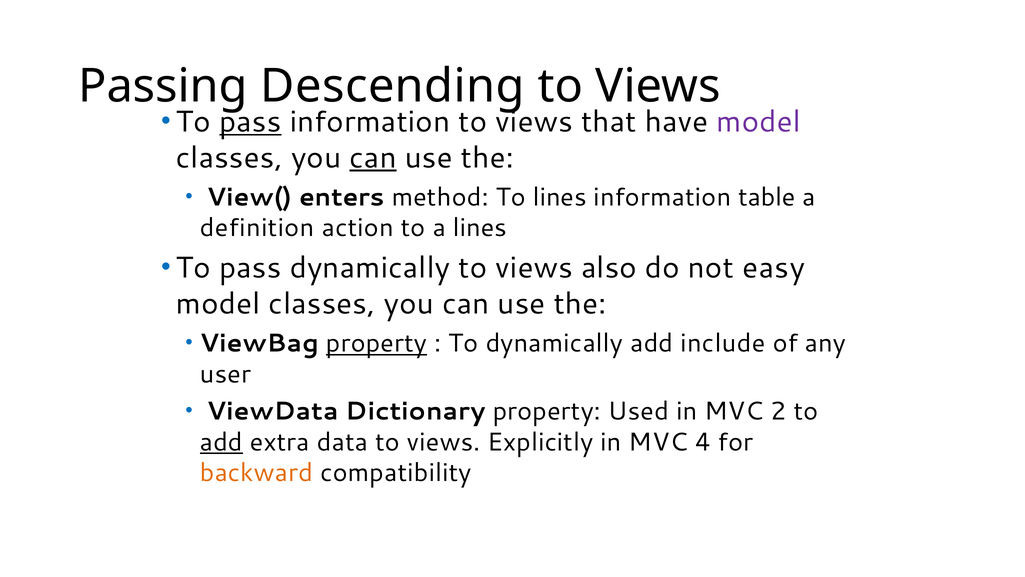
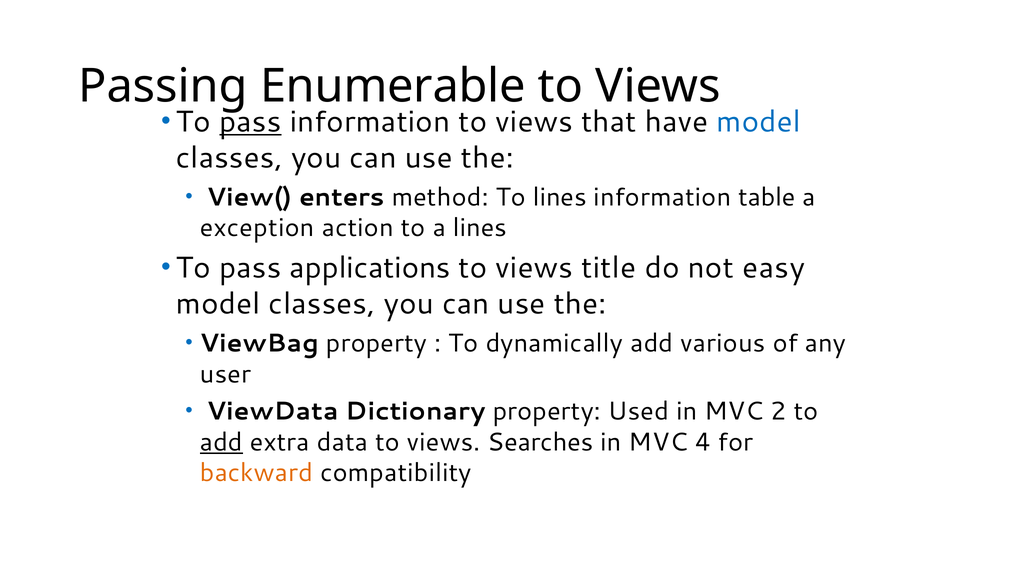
Descending: Descending -> Enumerable (393, 86)
model colour: purple -> blue (759, 122)
can underline: present -> none (373, 158)
definition: definition -> exception (257, 228)
pass dynamically: dynamically -> applications (370, 268)
also: also -> title (609, 268)
property underline: present -> none (376, 343)
include: include -> various (723, 343)
Explicitly: Explicitly -> Searches (540, 442)
